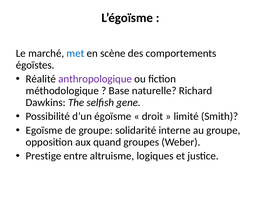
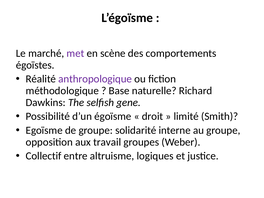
met colour: blue -> purple (75, 53)
quand: quand -> travail (107, 142)
Prestige: Prestige -> Collectif (44, 156)
